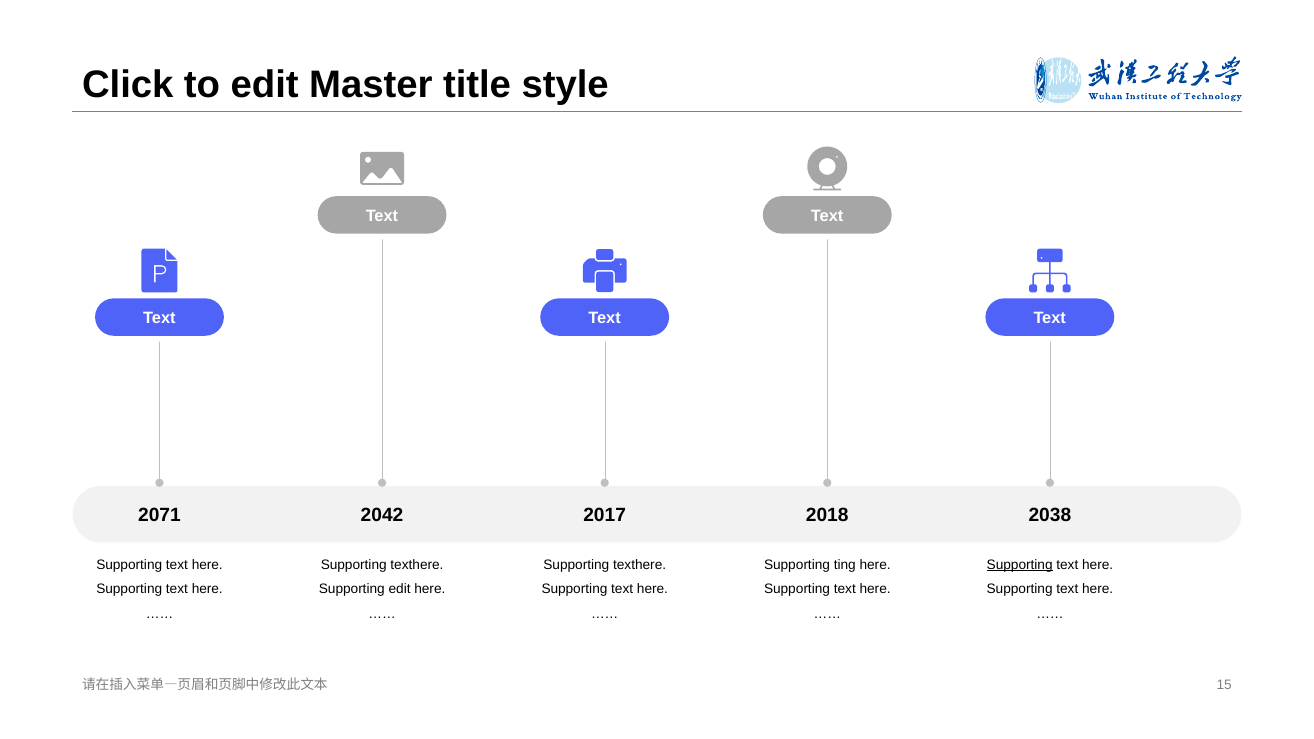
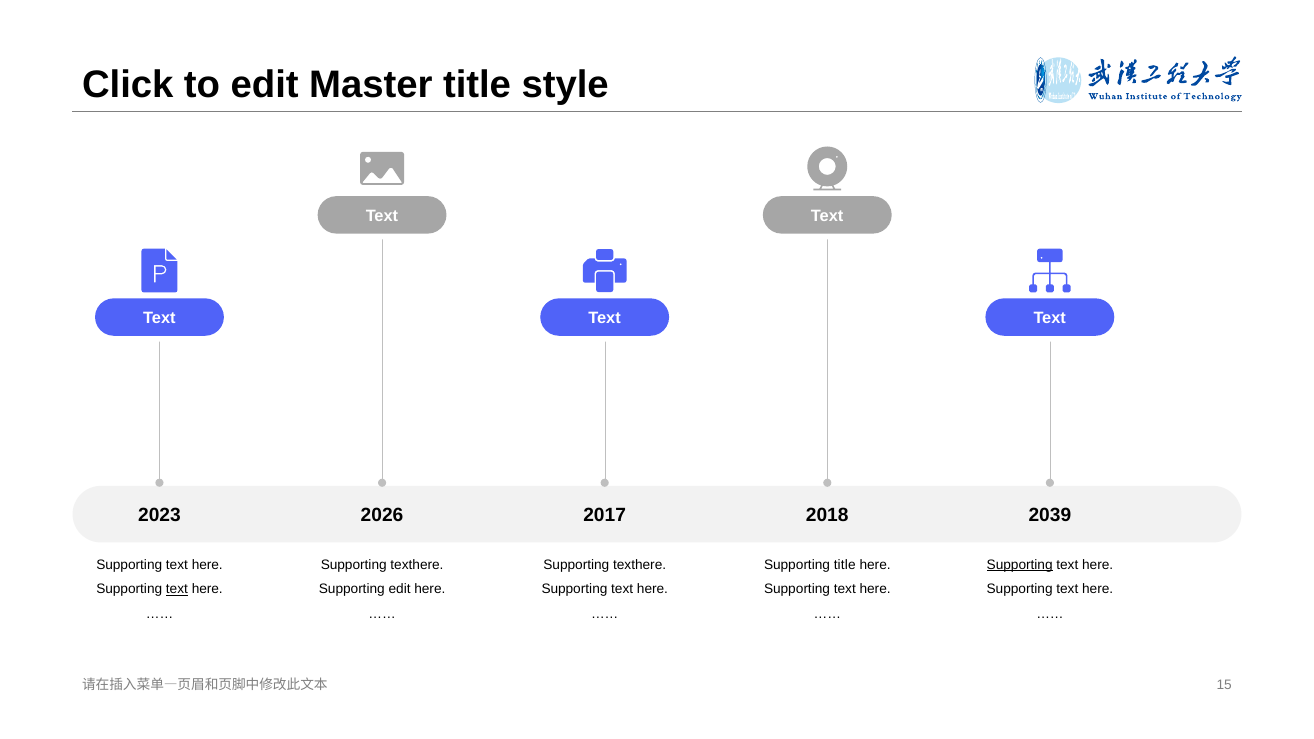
2071: 2071 -> 2023 (159, 516)
2042: 2042 -> 2026 (382, 516)
2038: 2038 -> 2039 (1050, 516)
Supporting ting: ting -> title (845, 565)
text underline: none -> present (177, 589)
